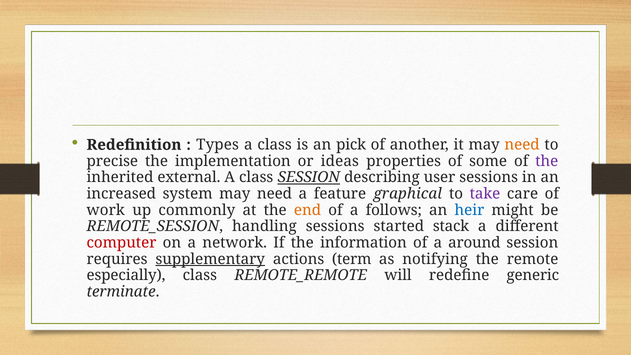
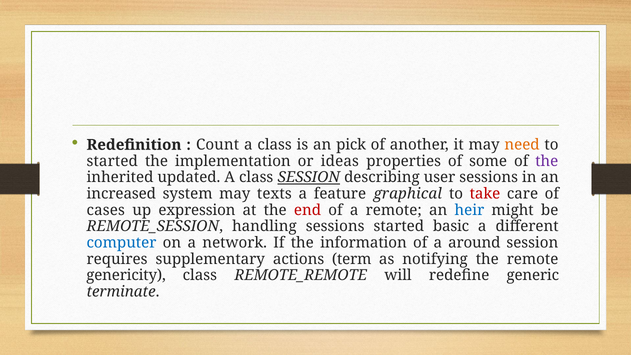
Types: Types -> Count (218, 145)
precise: precise -> started (112, 161)
external: external -> updated (189, 177)
system may need: need -> texts (274, 194)
take colour: purple -> red (485, 194)
work: work -> cases (106, 210)
commonly: commonly -> expression (197, 210)
end colour: orange -> red (308, 210)
a follows: follows -> remote (394, 210)
stack: stack -> basic (451, 226)
computer colour: red -> blue (121, 243)
supplementary underline: present -> none (210, 259)
especially: especially -> genericity (126, 275)
